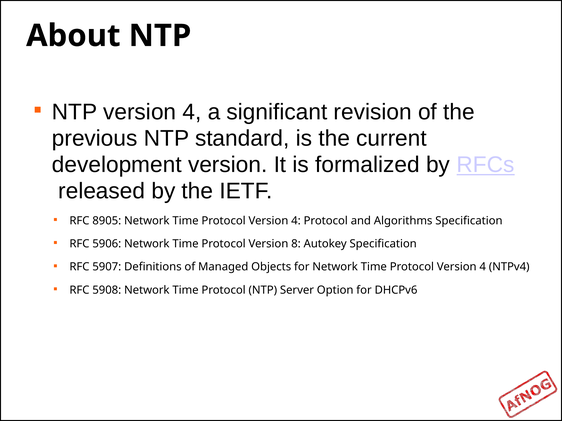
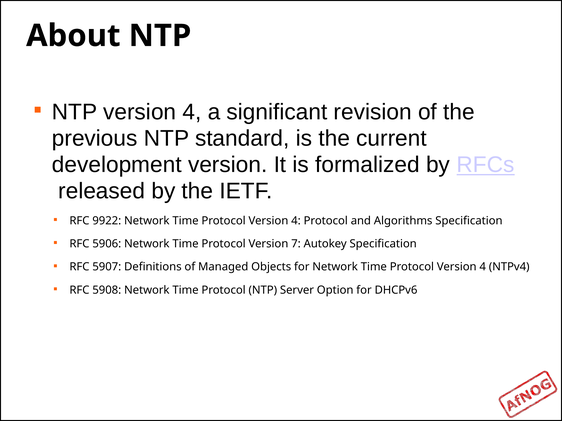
8905: 8905 -> 9922 (107, 221)
8: 8 -> 7 (296, 244)
